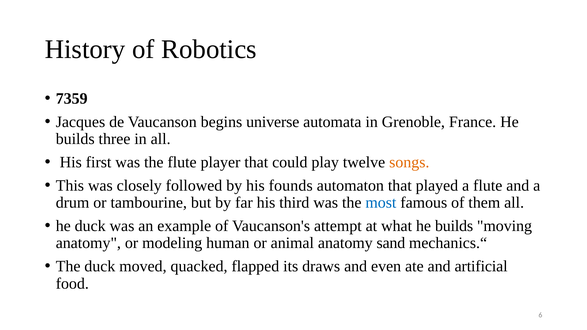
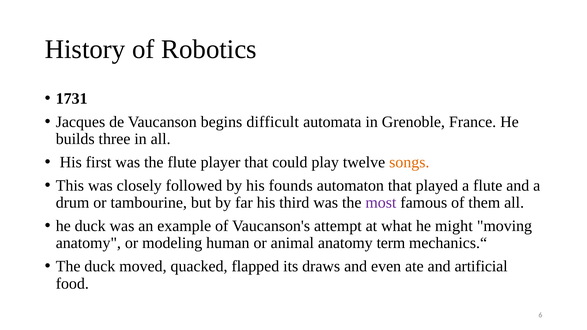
7359: 7359 -> 1731 (72, 99)
universe: universe -> difficult (273, 122)
most colour: blue -> purple (381, 203)
what he builds: builds -> might (454, 226)
sand: sand -> term (391, 243)
